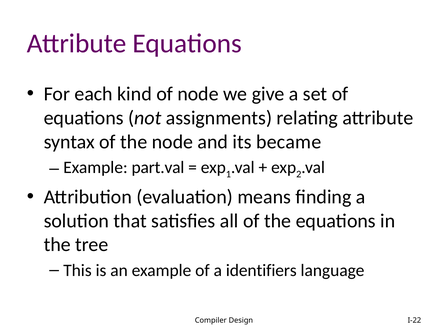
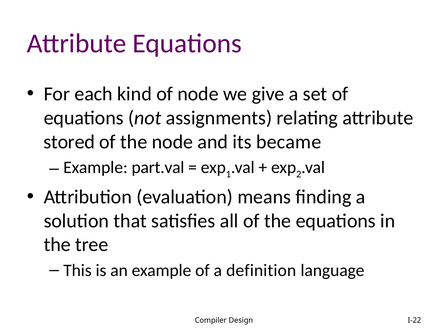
syntax: syntax -> stored (69, 142)
identifiers: identifiers -> definition (261, 270)
